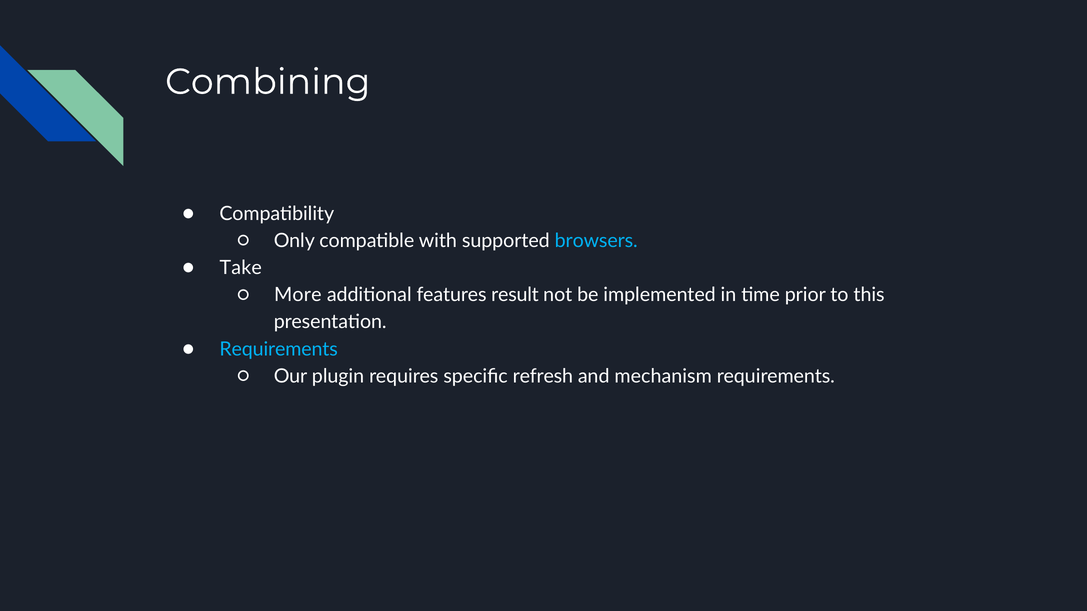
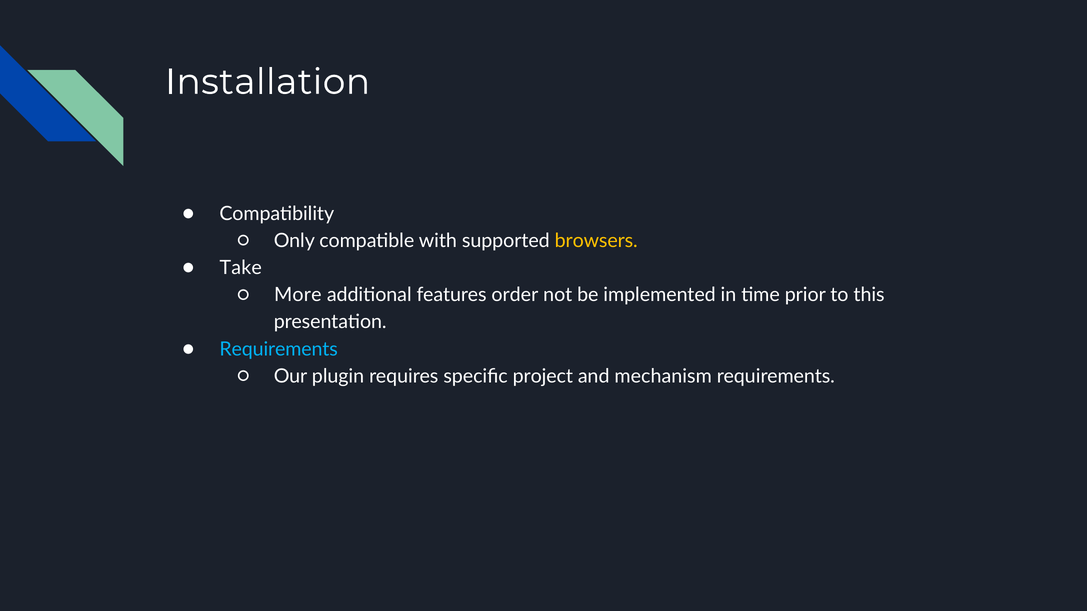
Combining: Combining -> Installation (268, 82)
browsers colour: light blue -> yellow (596, 241)
result: result -> order (515, 295)
refresh: refresh -> project (543, 376)
